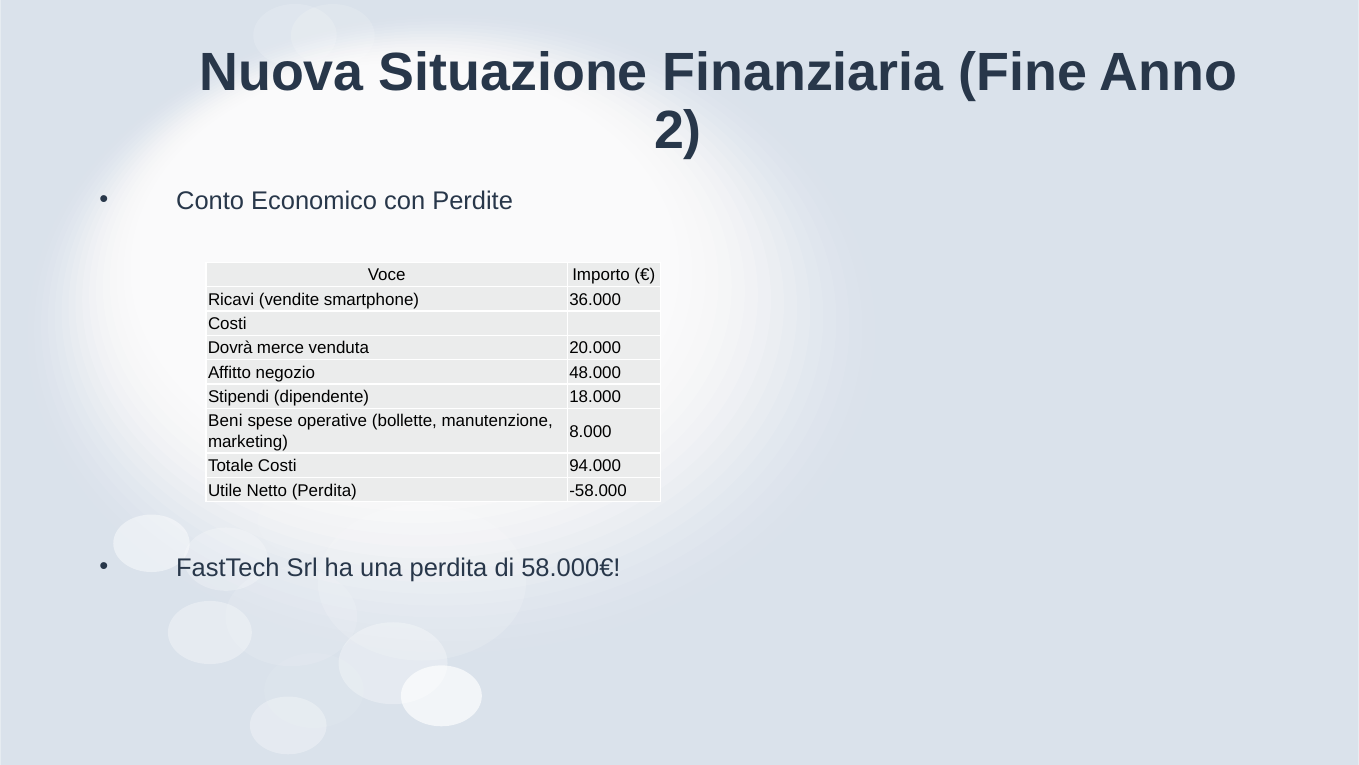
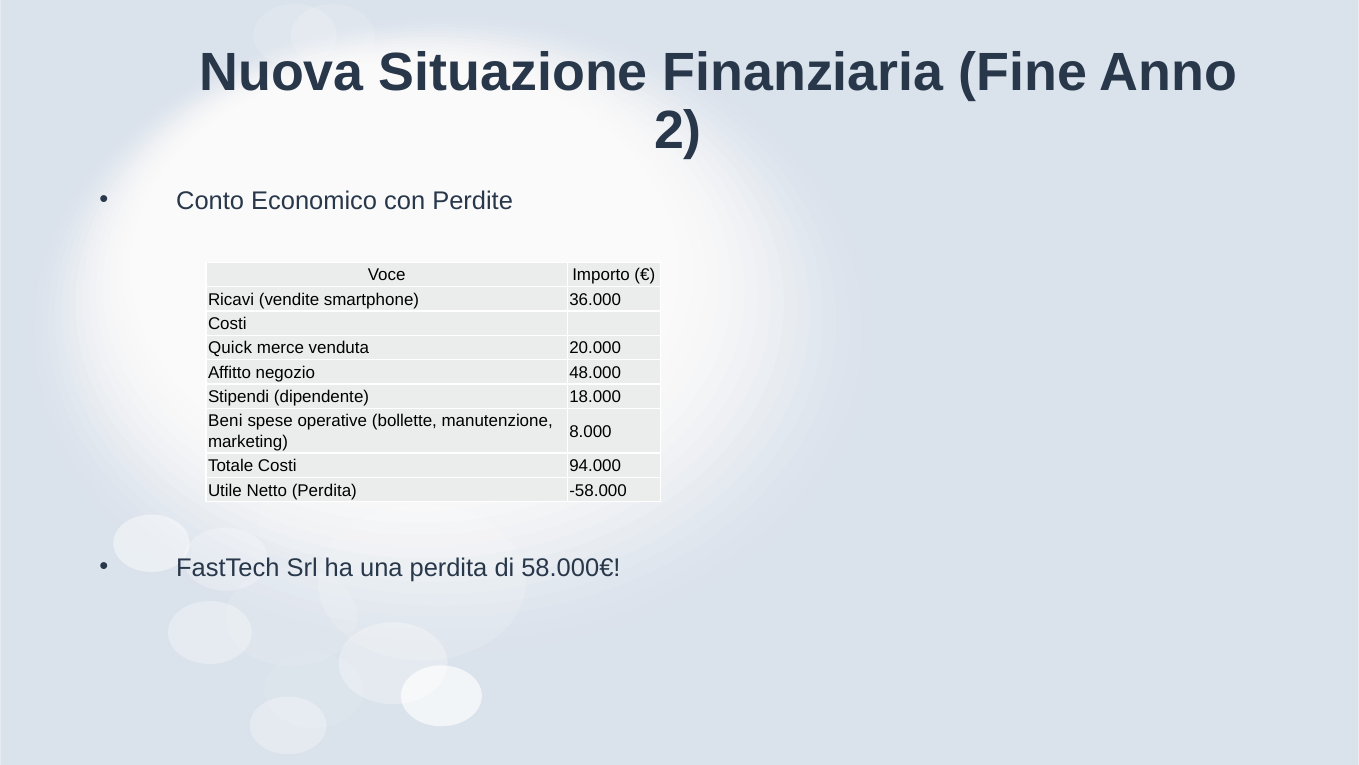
Dovrà: Dovrà -> Quick (230, 348)
